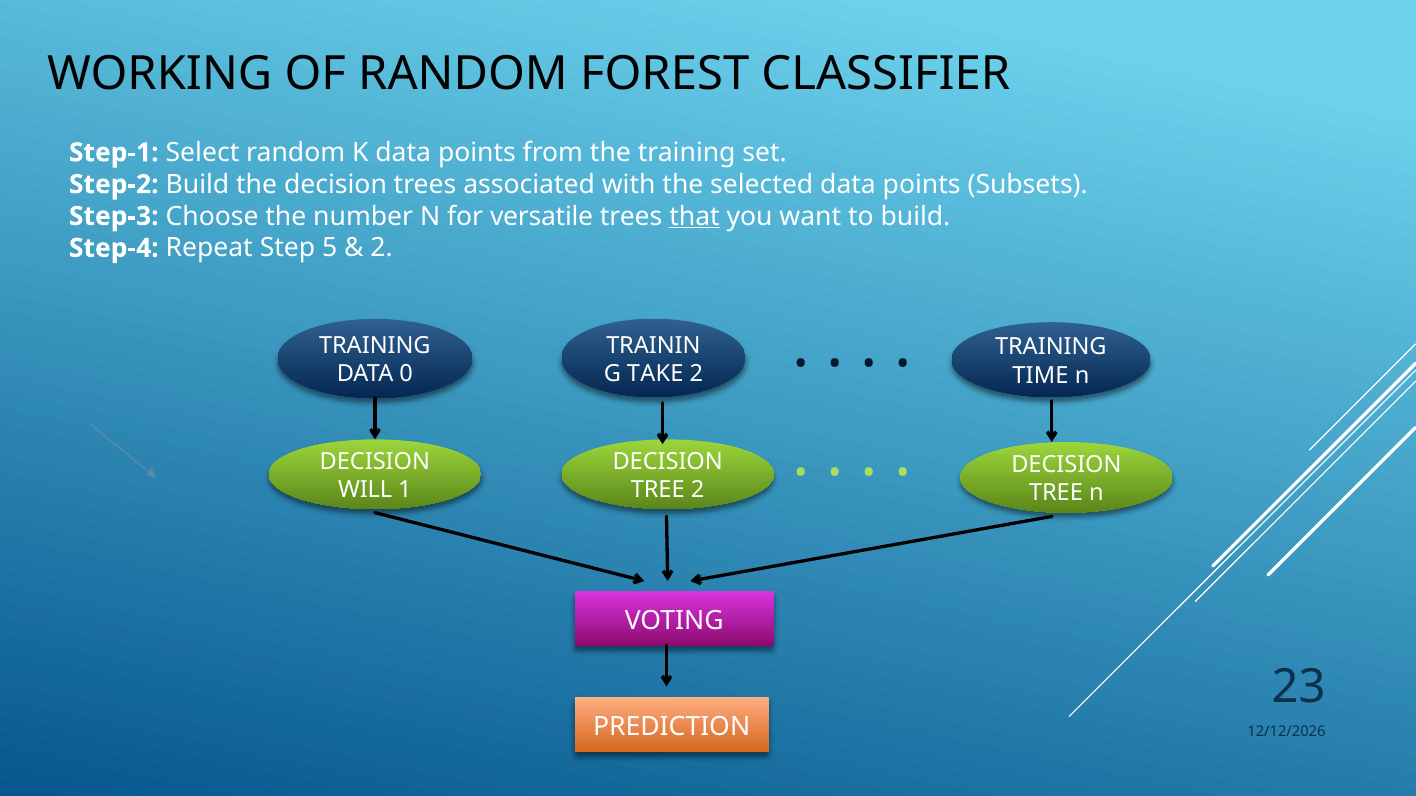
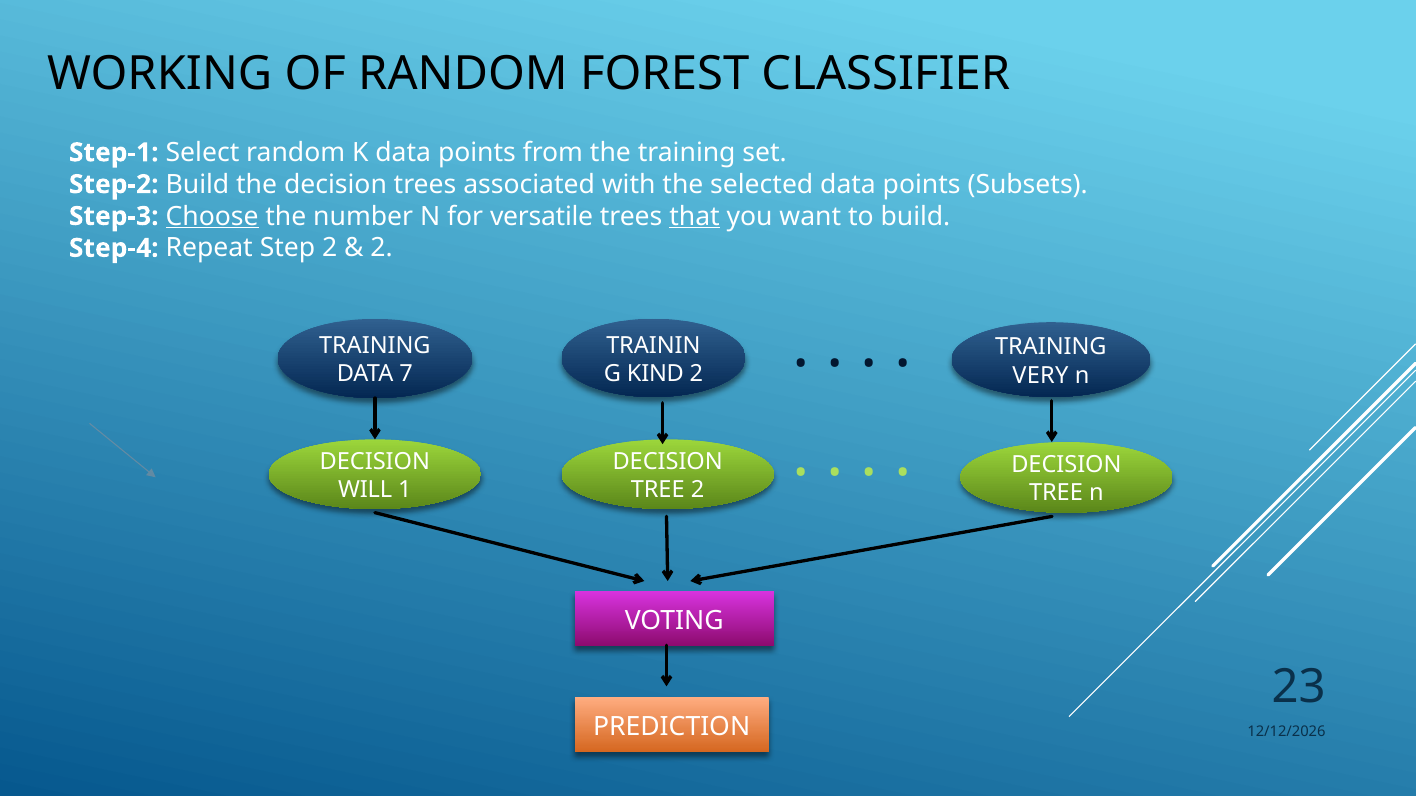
Choose underline: none -> present (212, 216)
Step 5: 5 -> 2 (330, 248)
TAKE: TAKE -> KIND (655, 374)
0: 0 -> 7 (406, 374)
TIME: TIME -> VERY (1040, 376)
